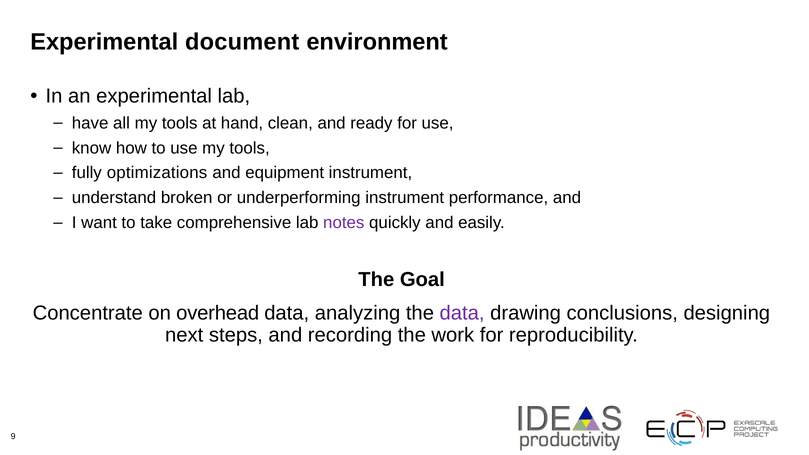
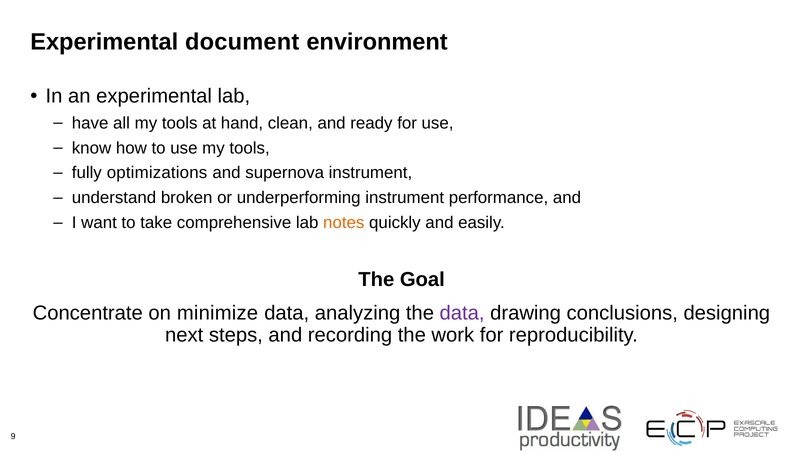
equipment: equipment -> supernova (285, 173)
notes colour: purple -> orange (344, 223)
overhead: overhead -> minimize (218, 313)
